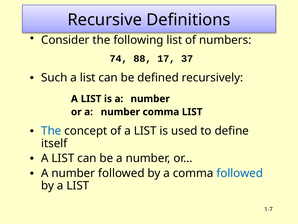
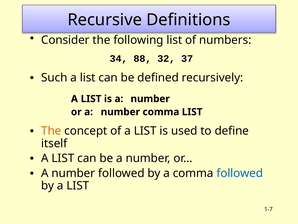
74: 74 -> 34 (119, 59)
17: 17 -> 32 (166, 59)
The colour: blue -> orange (51, 131)
